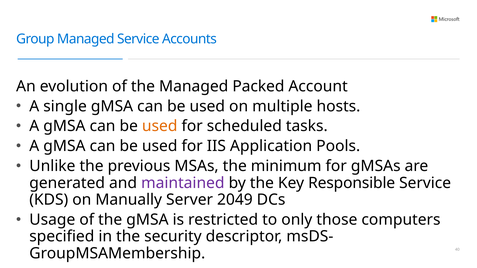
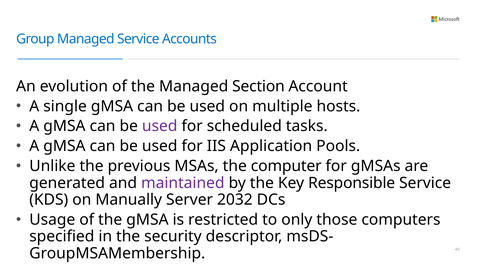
Packed: Packed -> Section (258, 86)
used colour: orange -> purple (160, 126)
minimum: minimum -> computer (286, 166)
2049: 2049 -> 2032 (235, 200)
